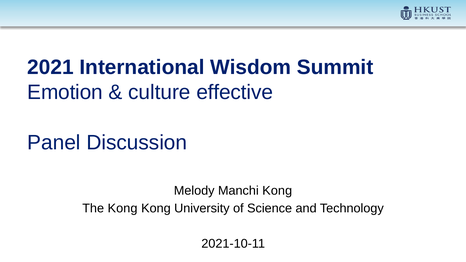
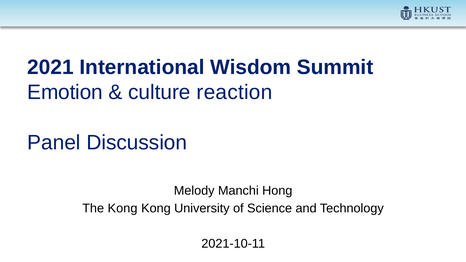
effective: effective -> reaction (234, 92)
Manchi Kong: Kong -> Hong (277, 191)
